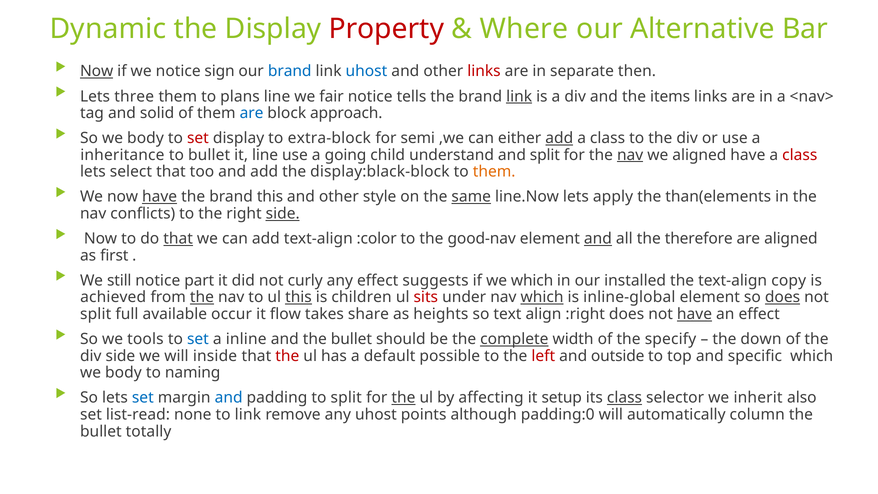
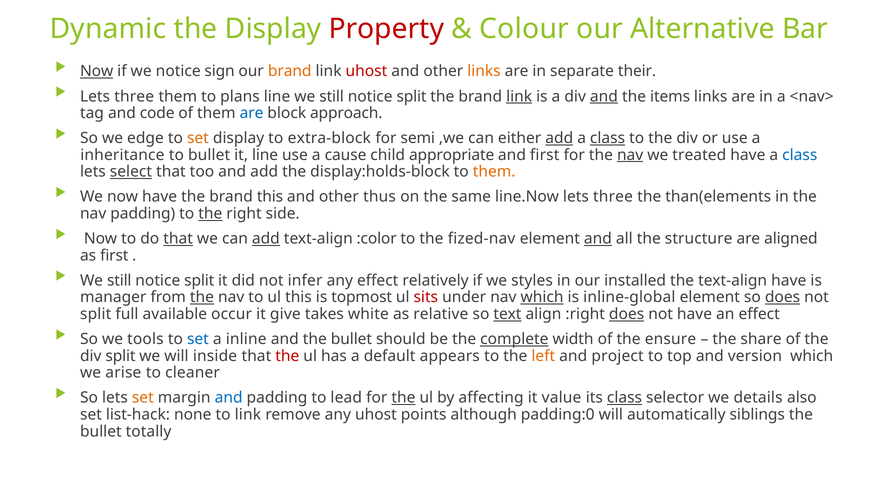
Where: Where -> Colour (524, 29)
brand colour: blue -> orange (290, 71)
uhost colour: blue -> red (366, 71)
links colour: red -> orange (484, 71)
then: then -> their (637, 71)
line we fair: fair -> still (332, 96)
tells: tells -> split (412, 96)
and underline: none -> present (604, 96)
solid: solid -> code (157, 113)
So we body: body -> edge (145, 138)
set colour: red -> orange (198, 138)
class underline: none -> present (608, 138)
going: going -> cause (346, 155)
understand: understand -> appropriate (452, 155)
and split: split -> first (545, 155)
we aligned: aligned -> treated (699, 155)
class colour: red -> blue (800, 155)
select underline: none -> present (131, 172)
display:black-block: display:black-block -> display:holds-block (380, 172)
have underline: present -> none (160, 197)
style: style -> thus (380, 197)
same underline: present -> none (471, 197)
line.Now lets apply: apply -> three (613, 197)
nav conflicts: conflicts -> padding (143, 214)
the underline: none -> present (210, 214)
side underline: present -> none (283, 214)
add underline: none -> present (266, 239)
good-nav: good-nav -> fized-nav (482, 239)
therefore: therefore -> structure (699, 239)
part: part -> split (199, 280)
curly: curly -> infer (305, 280)
suggests: suggests -> relatively (436, 280)
we which: which -> styles (532, 280)
text-align copy: copy -> have (789, 280)
achieved: achieved -> manager (113, 297)
this underline: present -> none (298, 297)
children: children -> topmost (362, 297)
flow: flow -> give (285, 314)
share: share -> white (368, 314)
heights: heights -> relative (441, 314)
text underline: none -> present (507, 314)
does underline: none -> present (627, 314)
have underline: present -> none (695, 314)
specify: specify -> ensure (670, 339)
down: down -> share (761, 339)
div side: side -> split (120, 356)
possible: possible -> appears (450, 356)
left colour: red -> orange (543, 356)
outside: outside -> project (618, 356)
specific: specific -> version (755, 356)
body: body -> arise (123, 373)
naming: naming -> cleaner (193, 373)
set colour: blue -> orange (143, 398)
to split: split -> lead (346, 398)
setup: setup -> value (562, 398)
inherit: inherit -> details (758, 398)
list-read: list-read -> list-hack (138, 414)
column: column -> siblings (757, 414)
